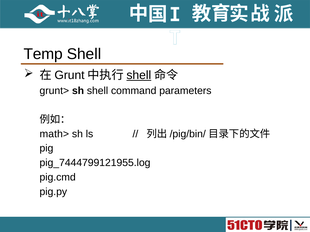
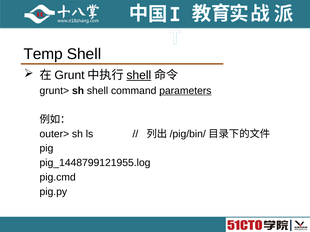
parameters underline: none -> present (185, 91)
math>: math> -> outer> (54, 134)
pig_7444799121955.log: pig_7444799121955.log -> pig_1448799121955.log (95, 163)
